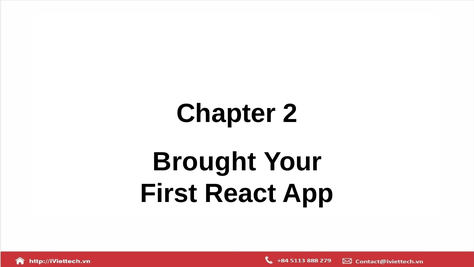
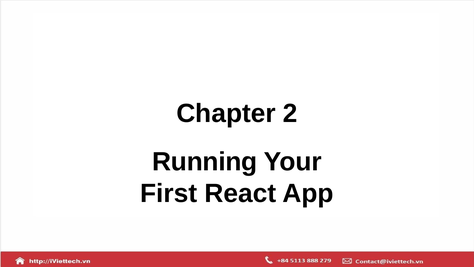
Brought: Brought -> Running (205, 162)
